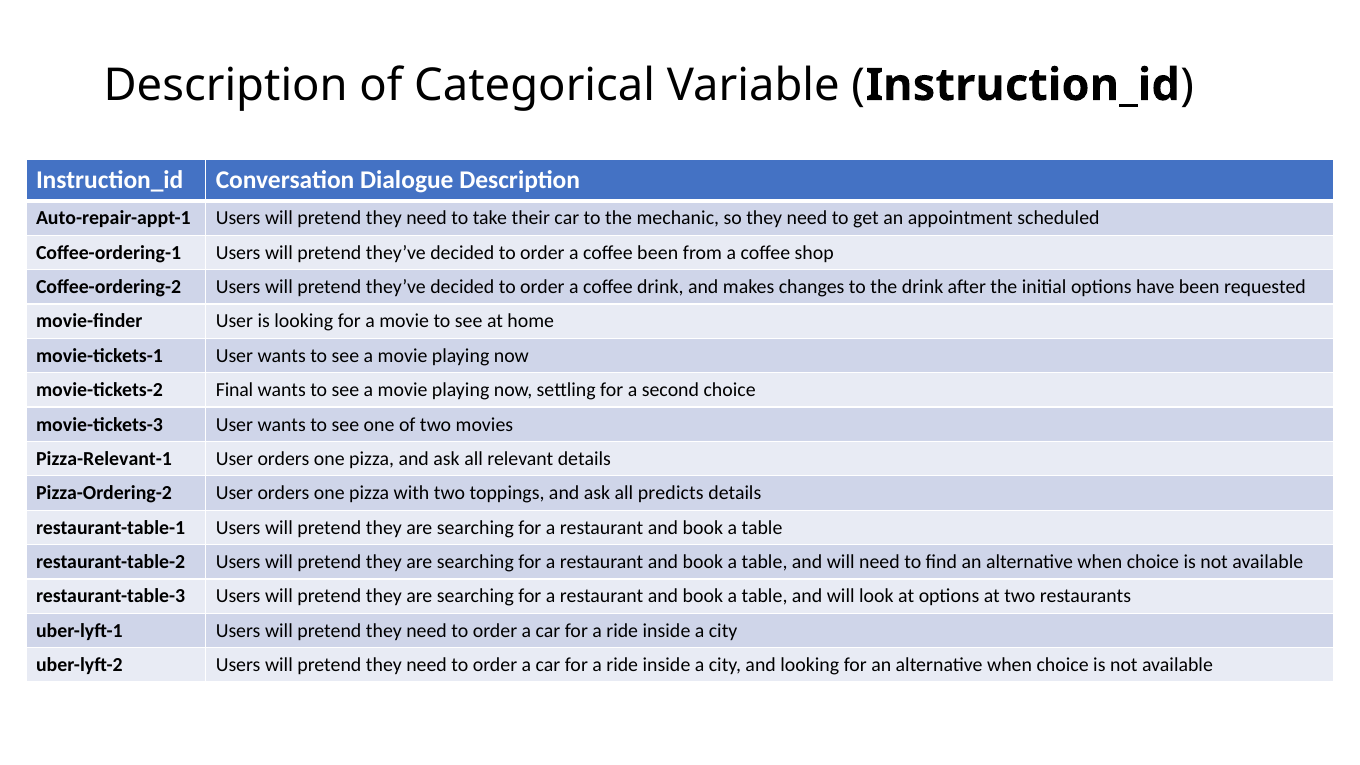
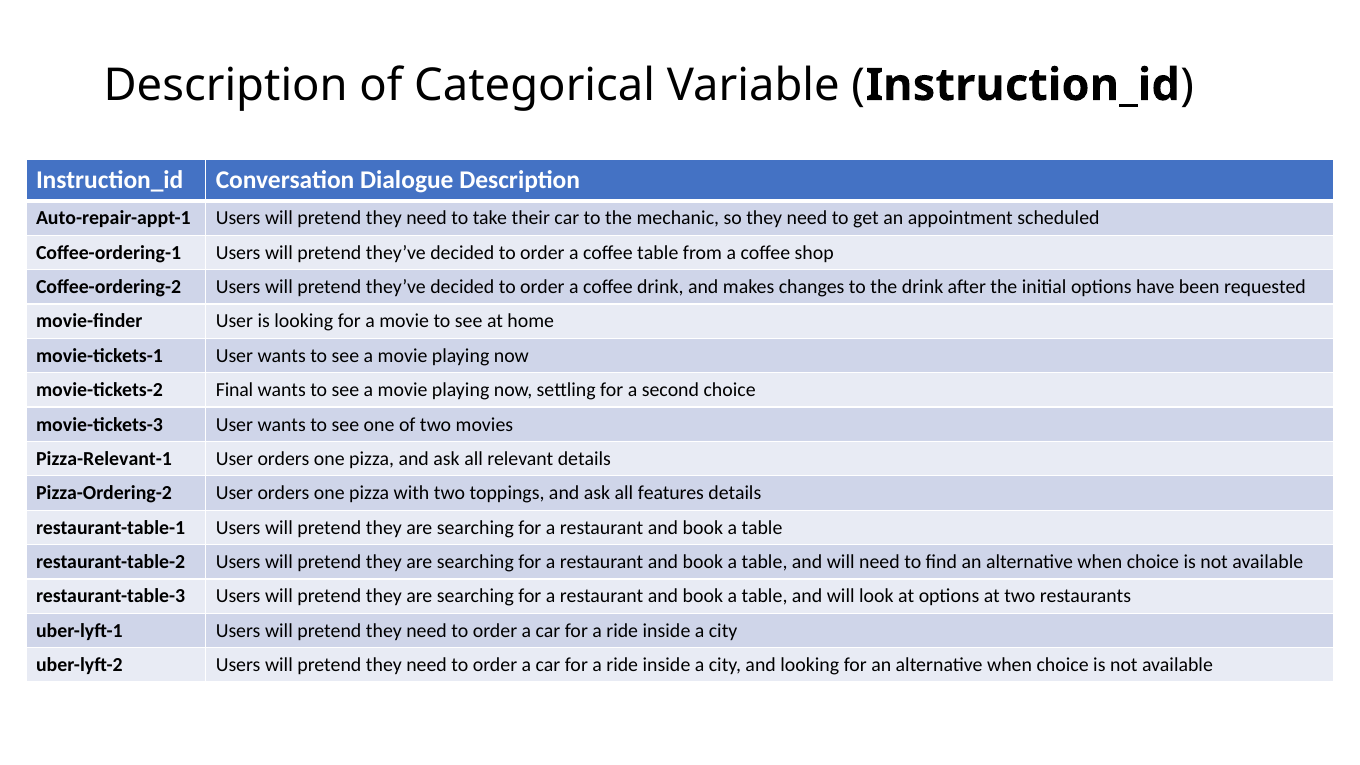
coffee been: been -> table (658, 253)
predicts: predicts -> features (671, 493)
